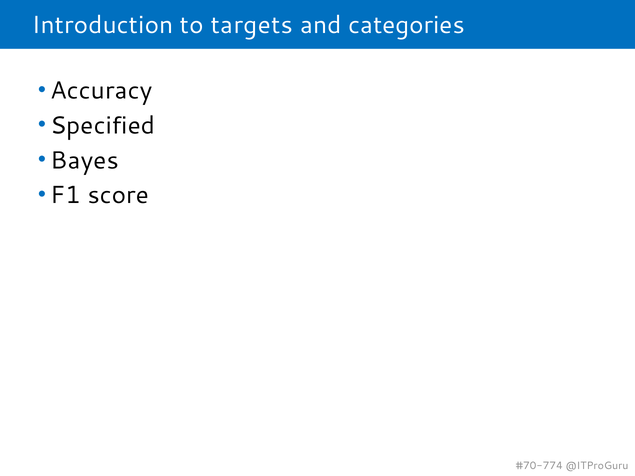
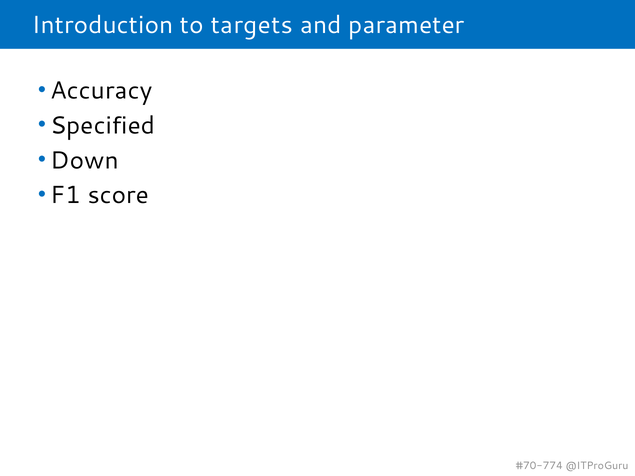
categories: categories -> parameter (407, 25)
Bayes: Bayes -> Down (85, 160)
